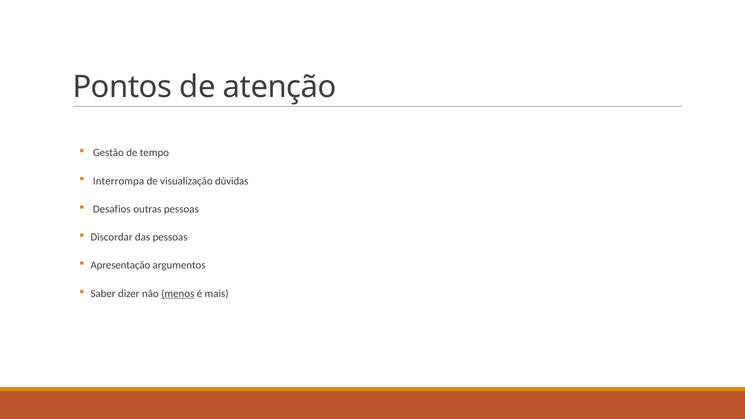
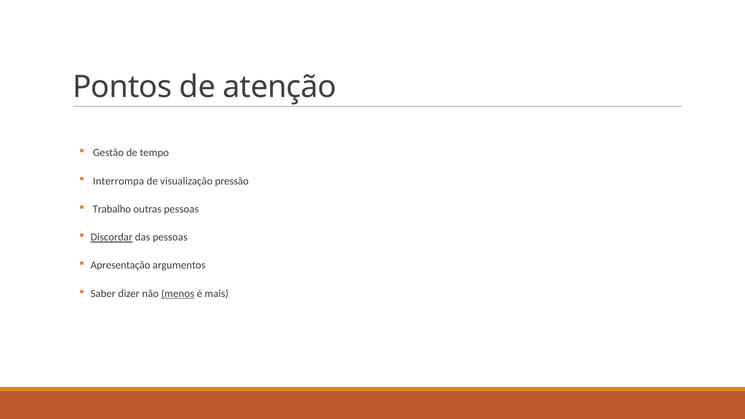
dúvidas: dúvidas -> pressão (232, 181)
Desafios: Desafios -> Trabalho (112, 209)
Discordar underline: none -> present (112, 237)
